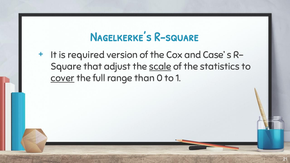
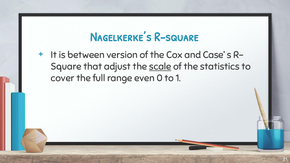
required: required -> between (86, 55)
cover underline: present -> none (63, 78)
than: than -> even (144, 78)
